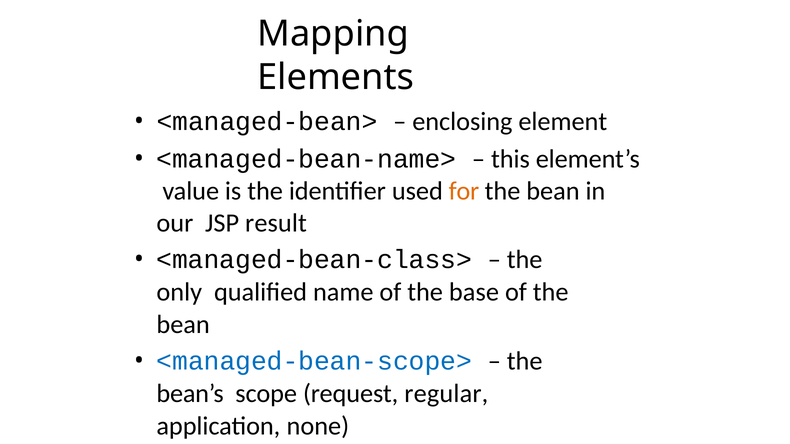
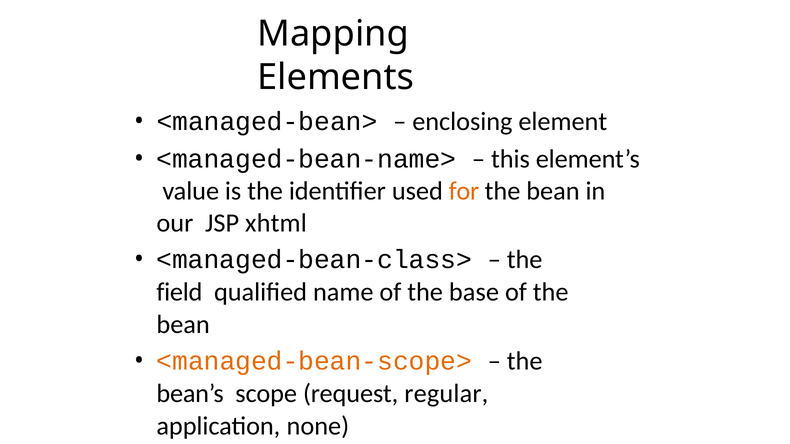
result: result -> xhtml (276, 223)
only: only -> field (179, 292)
<managed-bean-scope> colour: blue -> orange (314, 361)
